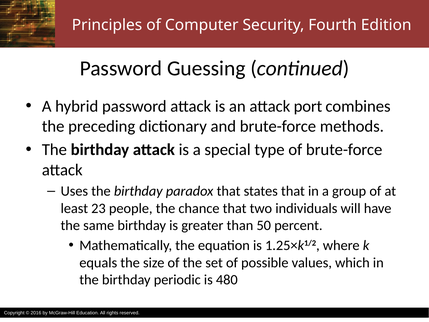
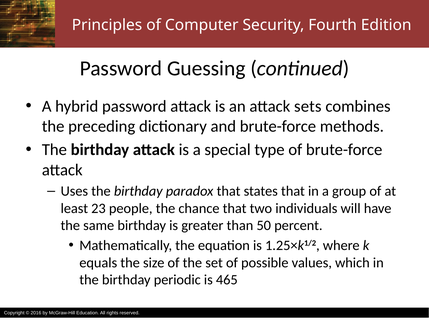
port: port -> sets (308, 106)
480: 480 -> 465 (227, 280)
